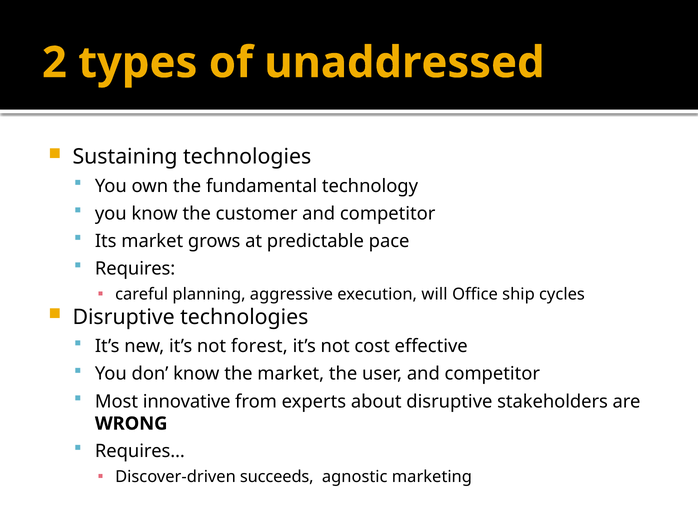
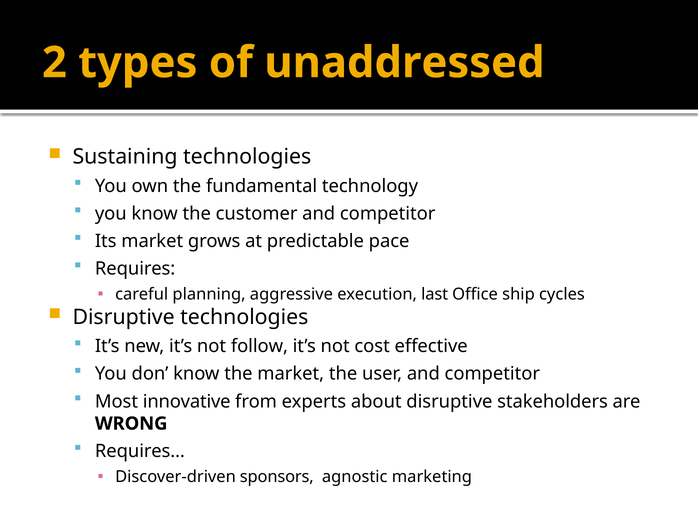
will: will -> last (435, 294)
forest: forest -> follow (259, 346)
succeeds: succeeds -> sponsors (277, 476)
